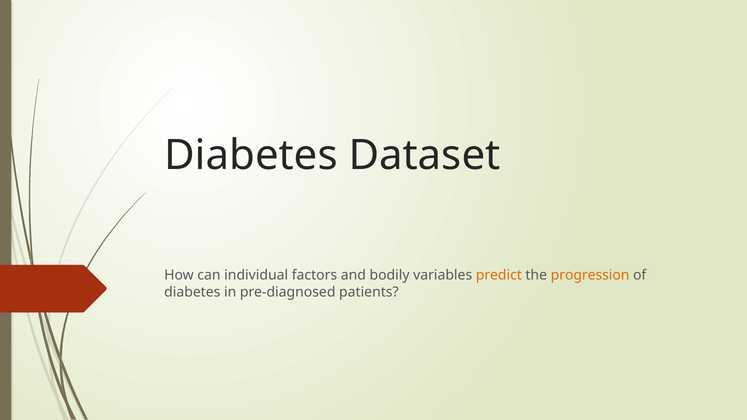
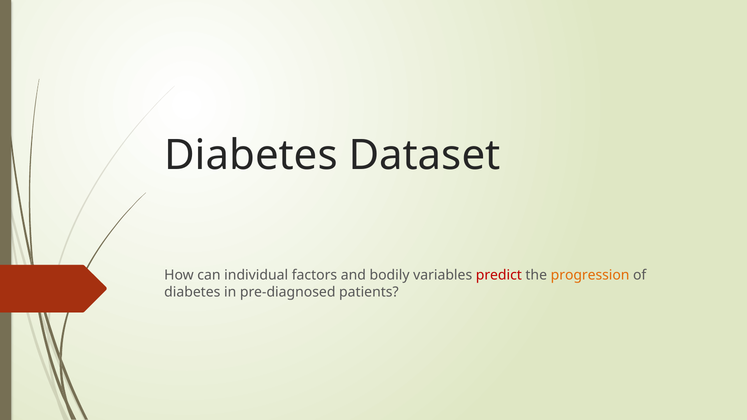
predict colour: orange -> red (499, 275)
